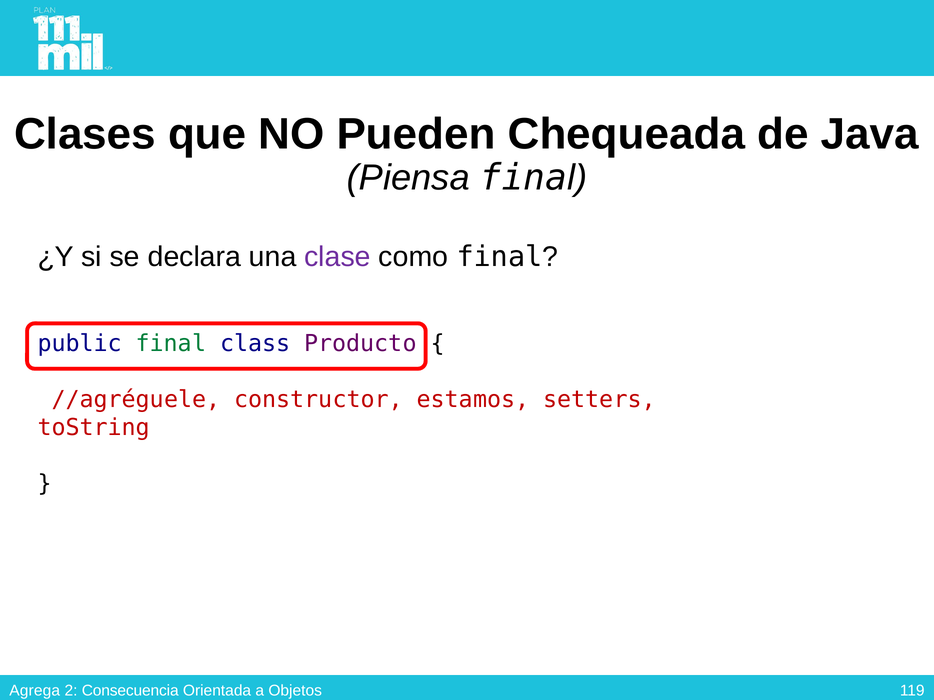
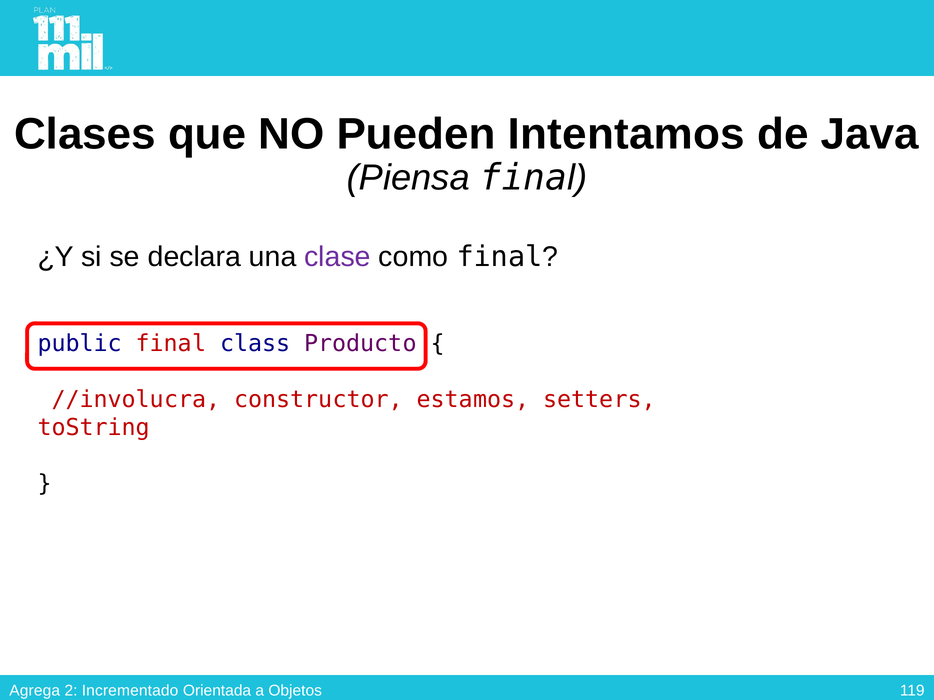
Chequeada: Chequeada -> Intentamos (626, 134)
final colour: green -> red (171, 344)
//agréguele: //agréguele -> //involucra (136, 400)
Consecuencia: Consecuencia -> Incrementado (130, 691)
